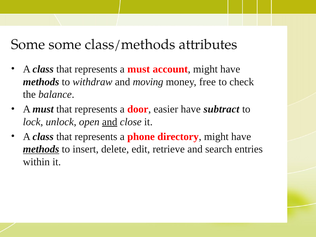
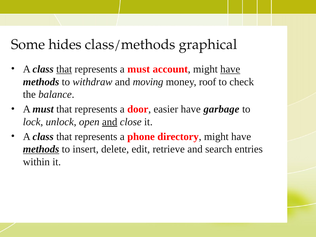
Some some: some -> hides (65, 44)
attributes: attributes -> graphical (208, 44)
that underline: none -> present (64, 69)
have underline: none -> present (230, 69)
free: free -> roof (208, 82)
subtract: subtract -> garbage (221, 109)
